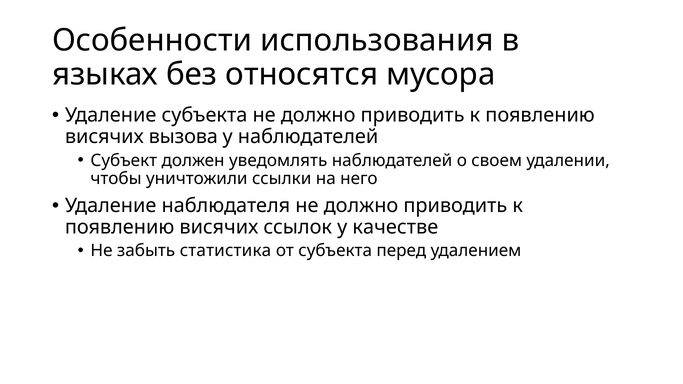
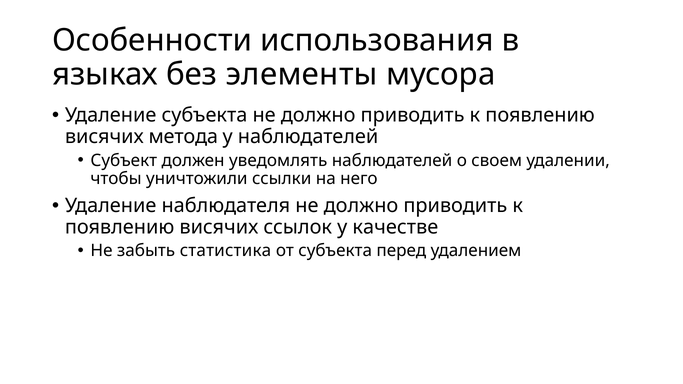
относятся: относятся -> элементы (302, 74)
вызова: вызова -> метода (183, 137)
